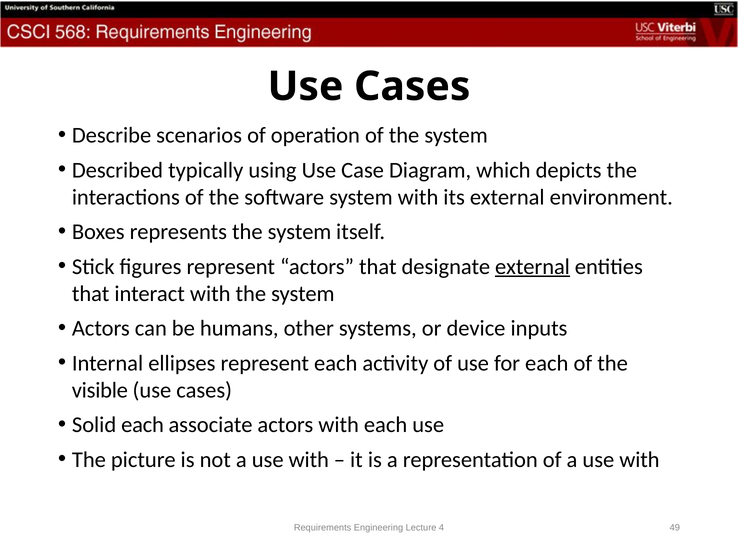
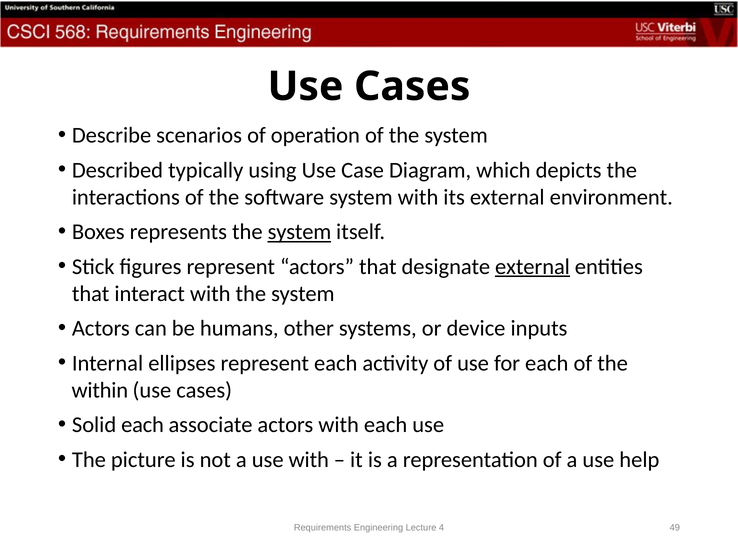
system underline: none -> present (300, 232)
visible: visible -> within (100, 391)
of a use with: with -> help (639, 460)
